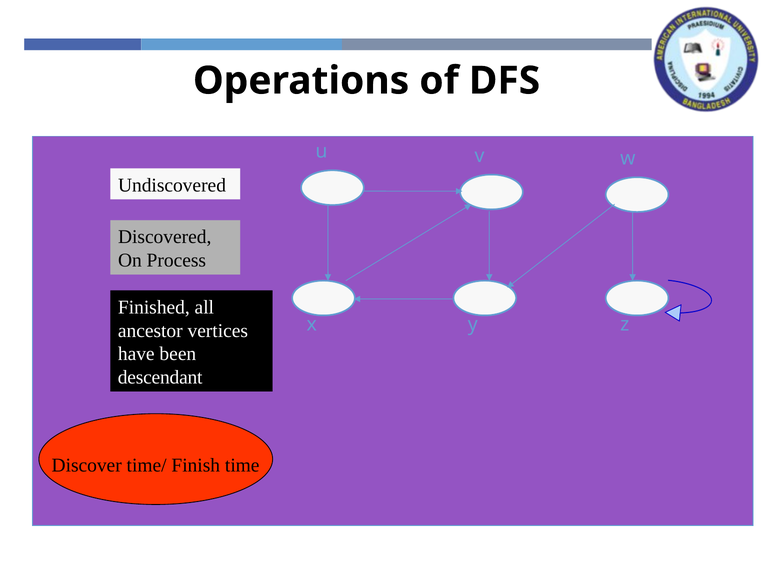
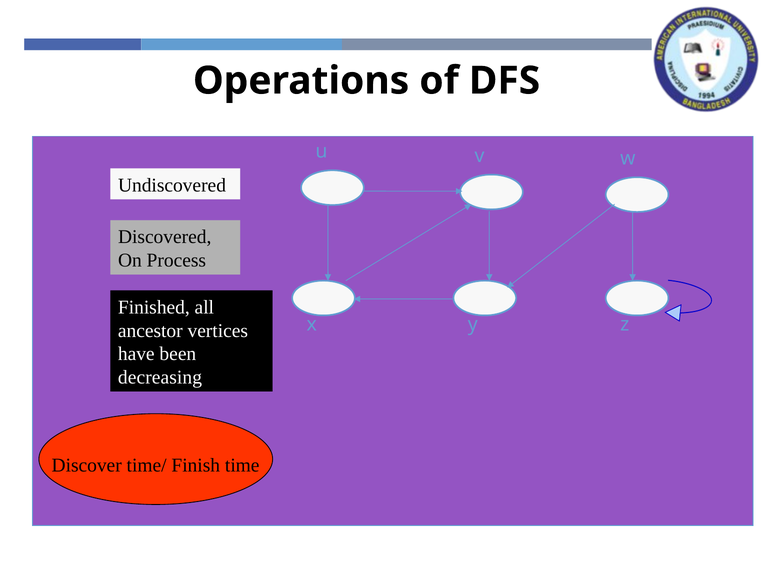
descendant: descendant -> decreasing (160, 377)
